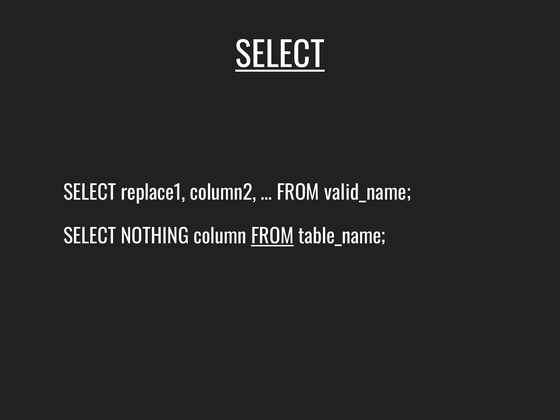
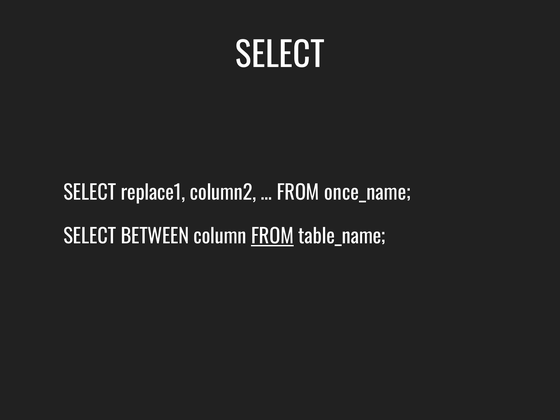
SELECT underline: present -> none (280, 56)
valid_name: valid_name -> once_name (368, 193)
NOTHING: NOTHING -> BETWEEN (155, 237)
